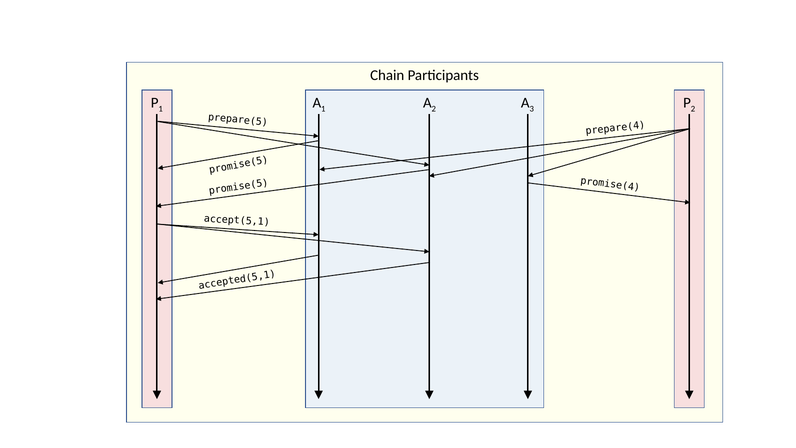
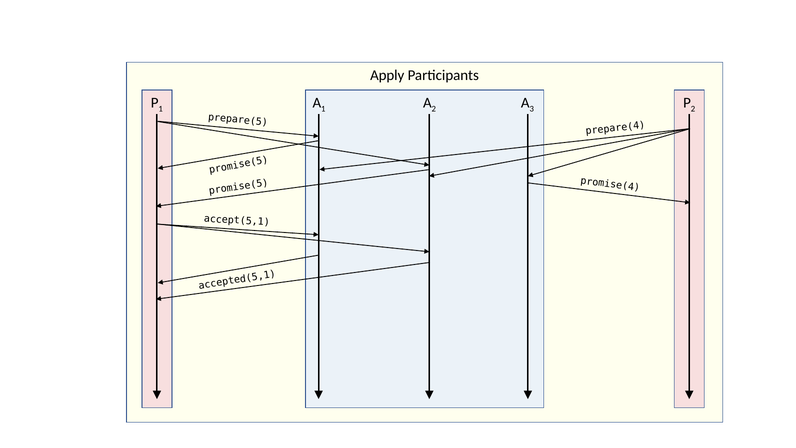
Chain: Chain -> Apply (387, 75)
